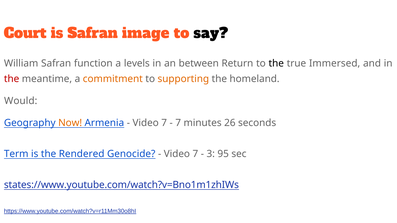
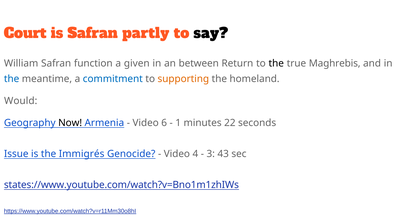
image: image -> partly (146, 33)
levels: levels -> given (137, 63)
Immersed: Immersed -> Maghrebis (335, 63)
the colour: red -> blue (12, 79)
commitment colour: orange -> blue (113, 79)
Now colour: orange -> black (70, 123)
7: 7 -> 6 (164, 123)
7: 7 -> 1 (178, 123)
26: 26 -> 22 (230, 123)
Term: Term -> Issue (16, 154)
Rendered: Rendered -> Immigrés (82, 154)
7: 7 -> 4 (195, 154)
95: 95 -> 43 (223, 154)
